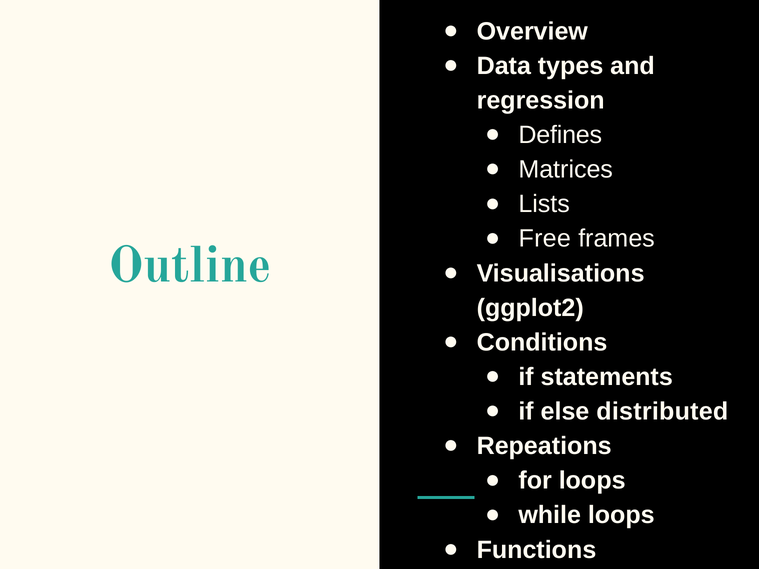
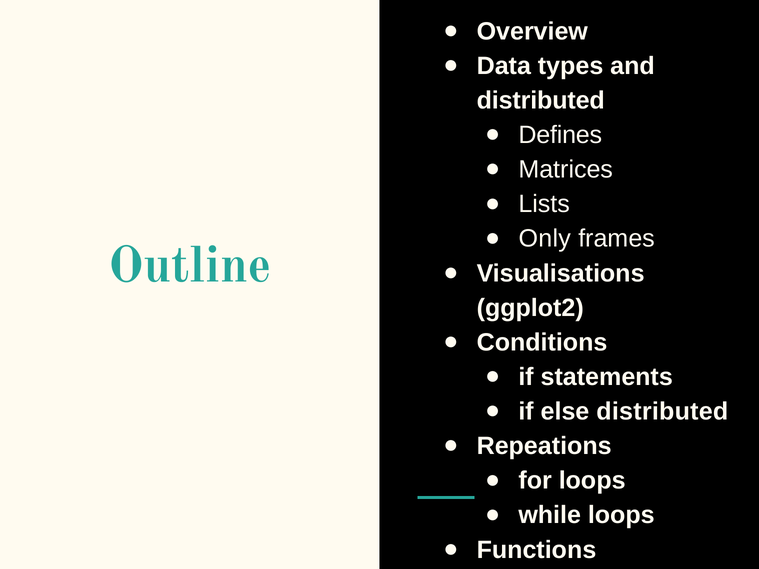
regression: regression -> distributed (541, 101)
Free: Free -> Only (545, 239)
